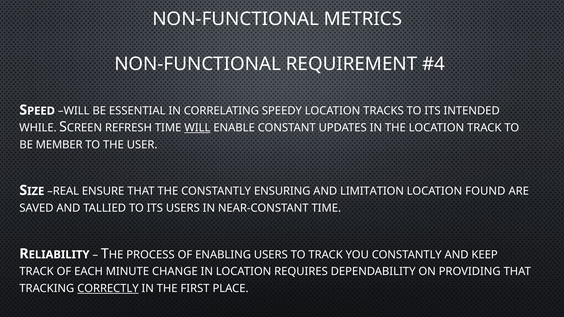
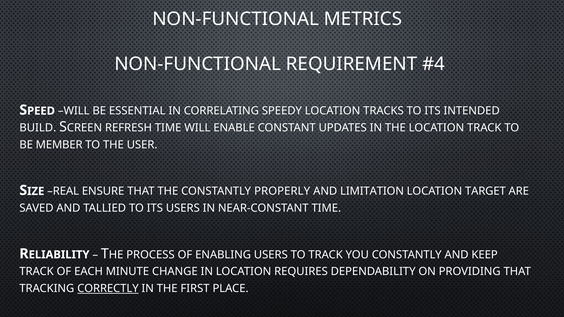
WHILE: WHILE -> BUILD (38, 128)
WILL underline: present -> none (197, 128)
ENSURING: ENSURING -> PROPERLY (282, 191)
FOUND: FOUND -> TARGET (485, 191)
